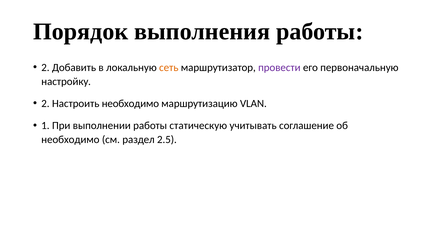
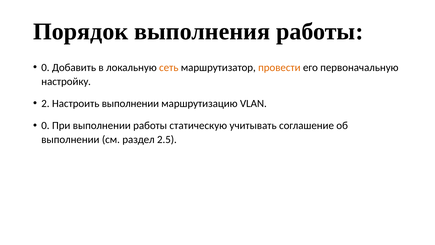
2: 2 -> 0 (45, 67)
провести colour: purple -> orange (279, 67)
Настроить необходимо: необходимо -> выполнении (130, 103)
1: 1 -> 0 (45, 126)
необходимо: необходимо -> выполнении (70, 140)
